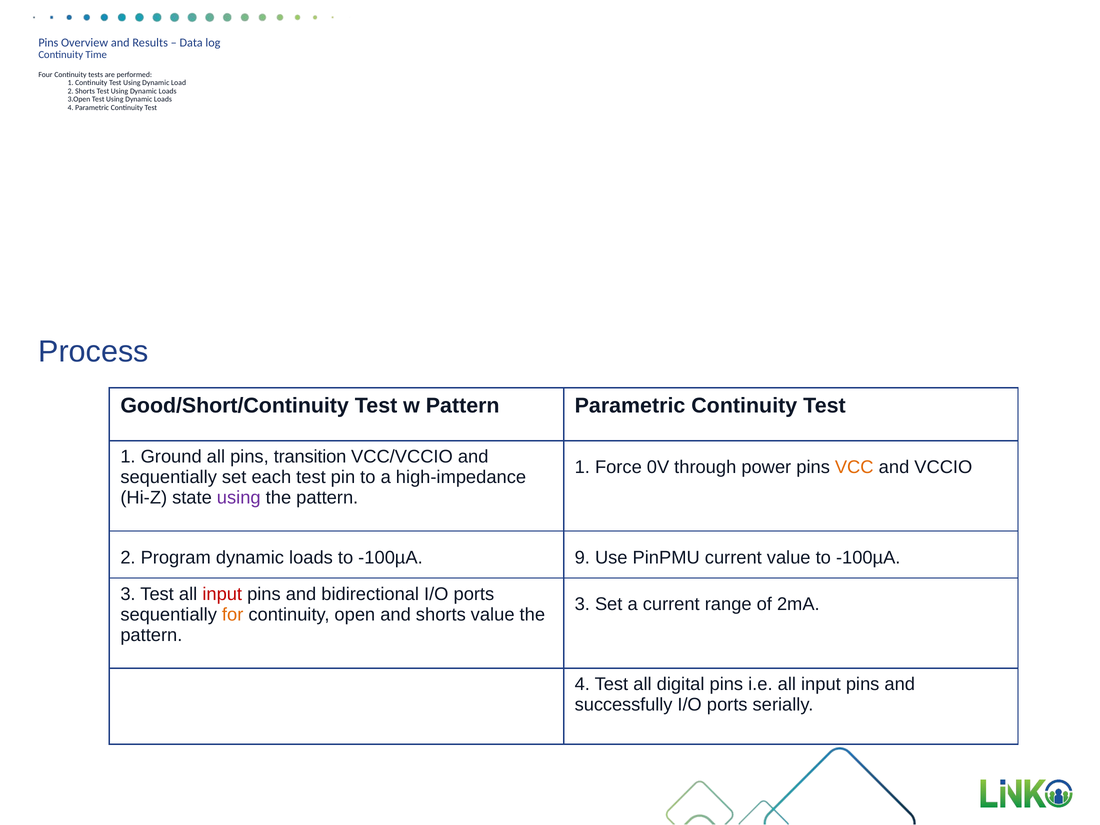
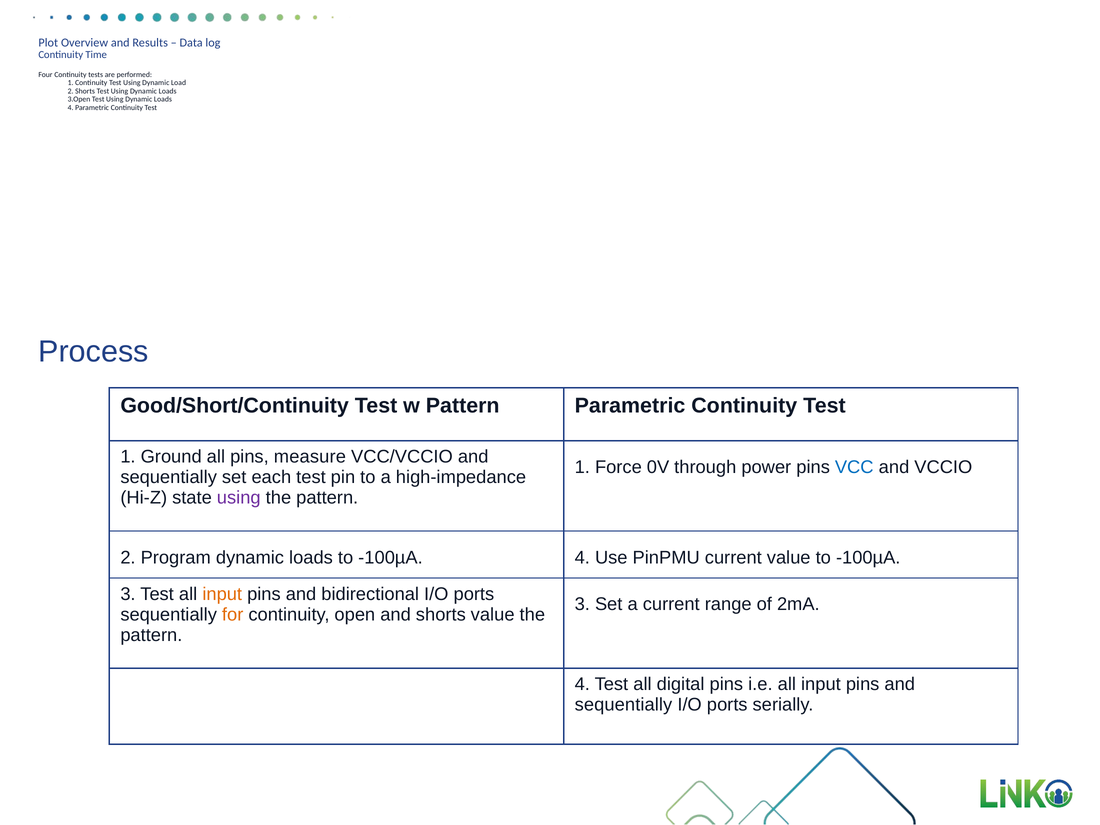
Pins: Pins -> Plot (48, 42)
transition: transition -> measure (310, 457)
VCC colour: orange -> blue (854, 467)
-100µA 9: 9 -> 4 (582, 557)
input colour: red -> orange (222, 594)
successfully: successfully -> sequentially (623, 705)
